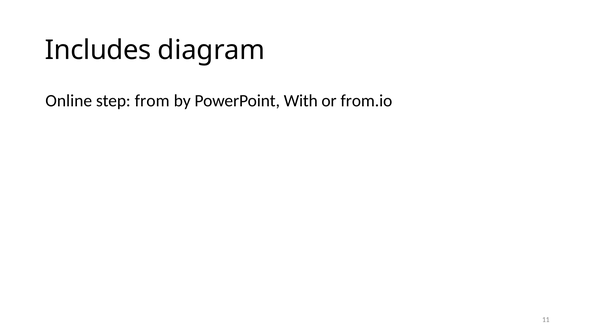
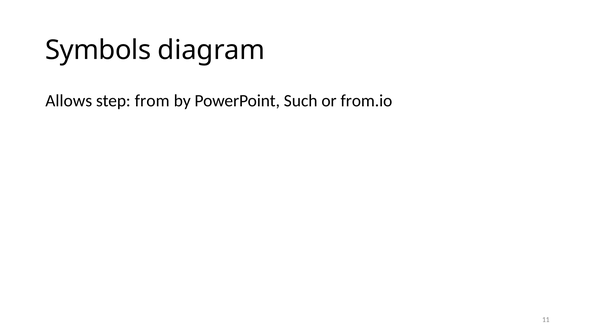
Includes: Includes -> Symbols (98, 50)
Online: Online -> Allows (69, 101)
With: With -> Such (301, 101)
